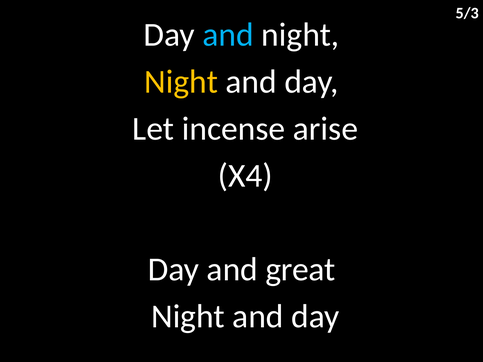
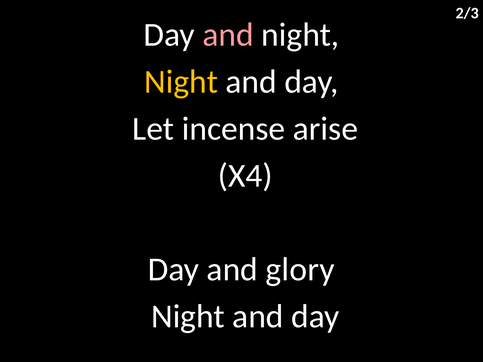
5/3: 5/3 -> 2/3 (467, 13)
and colour: light blue -> pink (228, 35)
great: great -> glory (300, 270)
